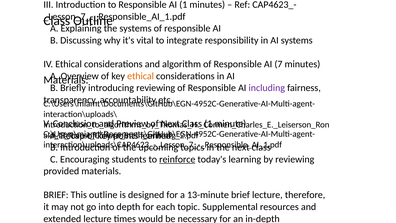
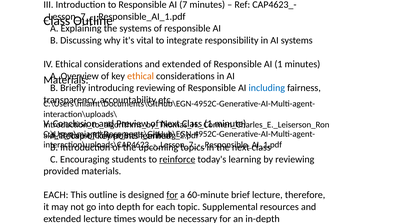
AI 1: 1 -> 7 (183, 5)
considerations and algorithm: algorithm -> extended (182, 64)
AI 7: 7 -> 1 (278, 64)
including colour: purple -> blue (267, 88)
BRIEF: BRIEF -> EACH (56, 195)
for underline: none -> present (172, 195)
13-minute: 13-minute -> 60-minute (208, 195)
